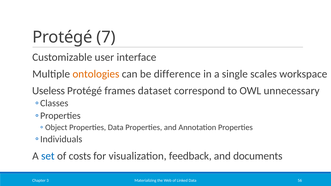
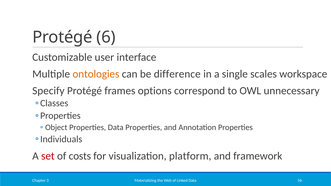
7: 7 -> 6 (106, 37)
Useless: Useless -> Specify (48, 91)
dataset: dataset -> options (155, 91)
set colour: blue -> red (48, 156)
feedback: feedback -> platform (190, 156)
documents: documents -> framework (258, 156)
